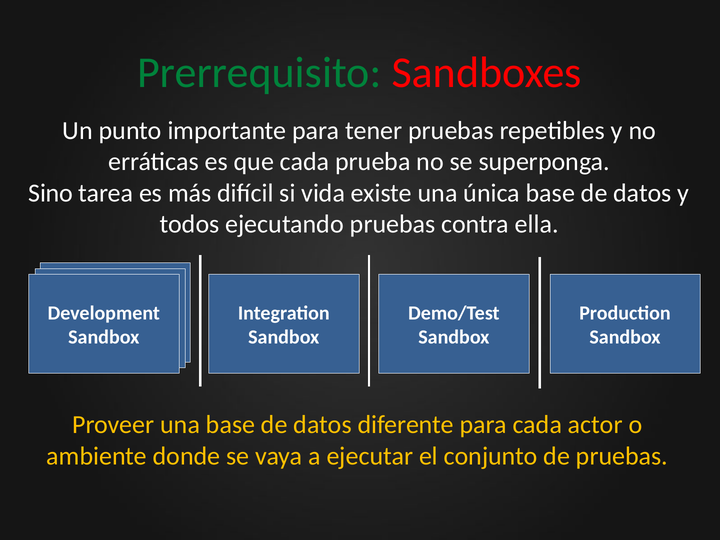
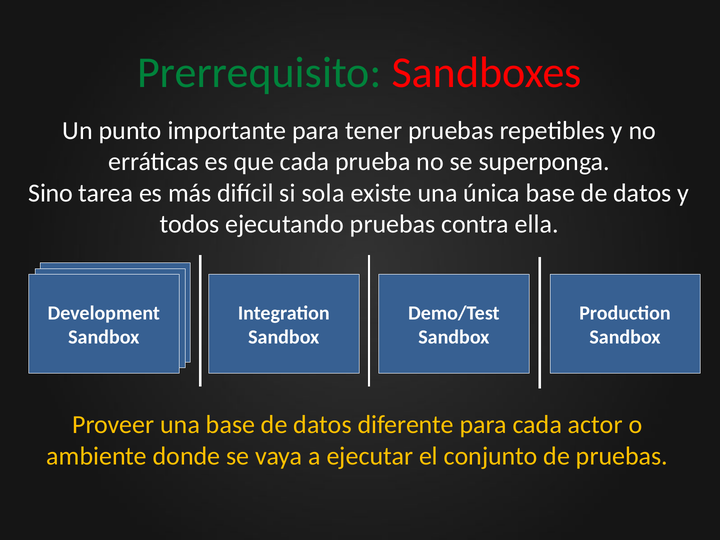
vida: vida -> sola (323, 193)
